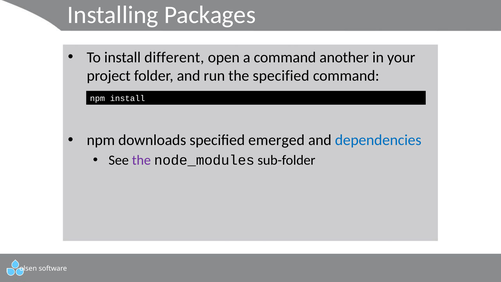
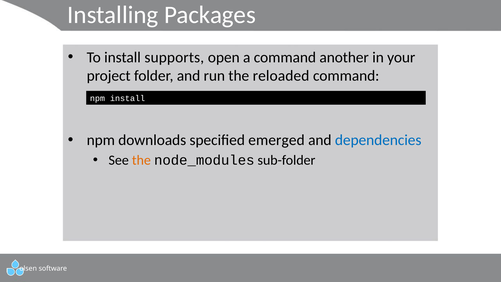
different: different -> supports (174, 57)
the specified: specified -> reloaded (281, 76)
the colour: purple -> orange (141, 160)
